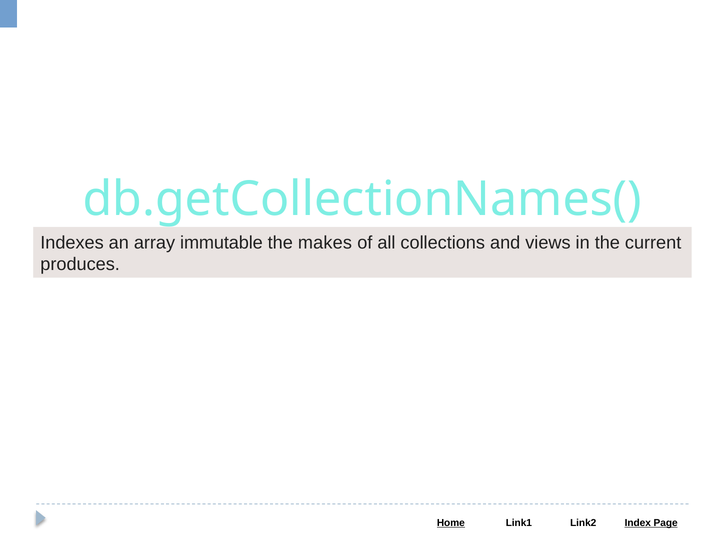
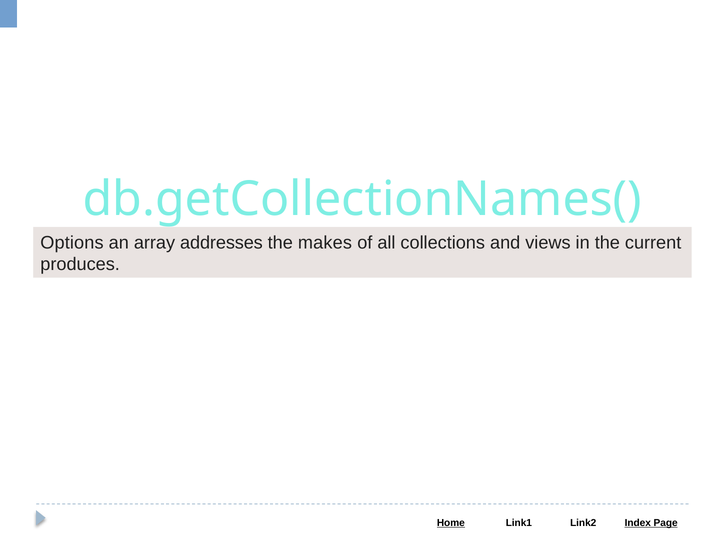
Indexes: Indexes -> Options (72, 243)
immutable: immutable -> addresses (221, 243)
